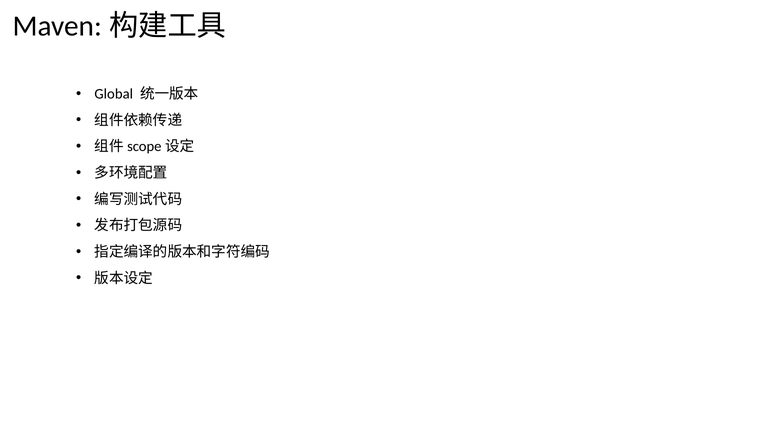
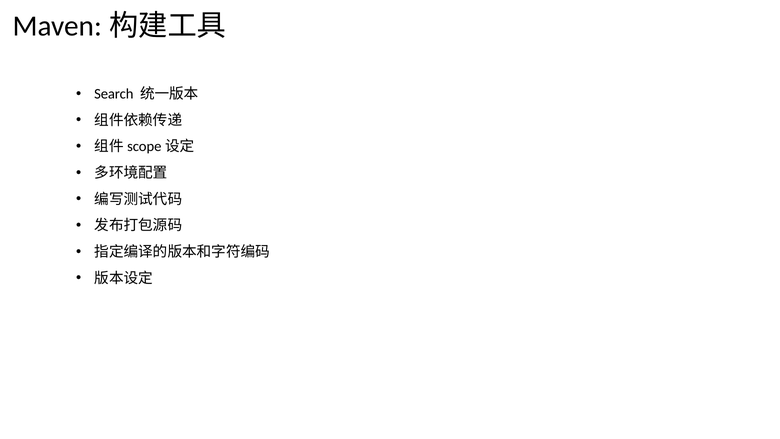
Global: Global -> Search (114, 94)
